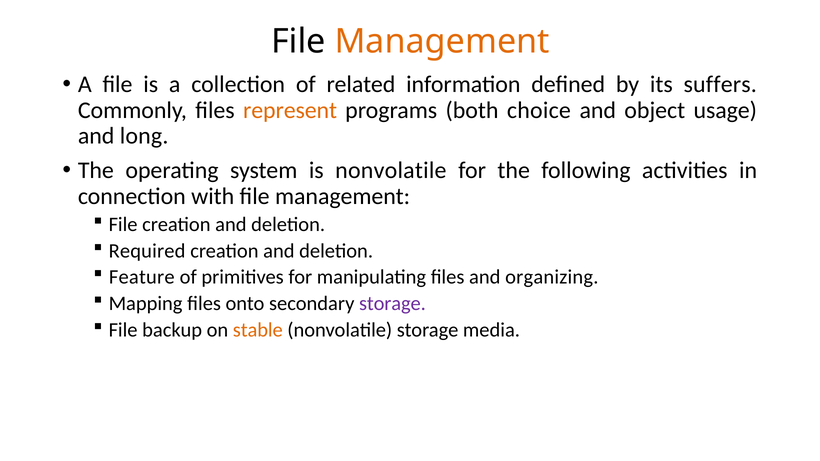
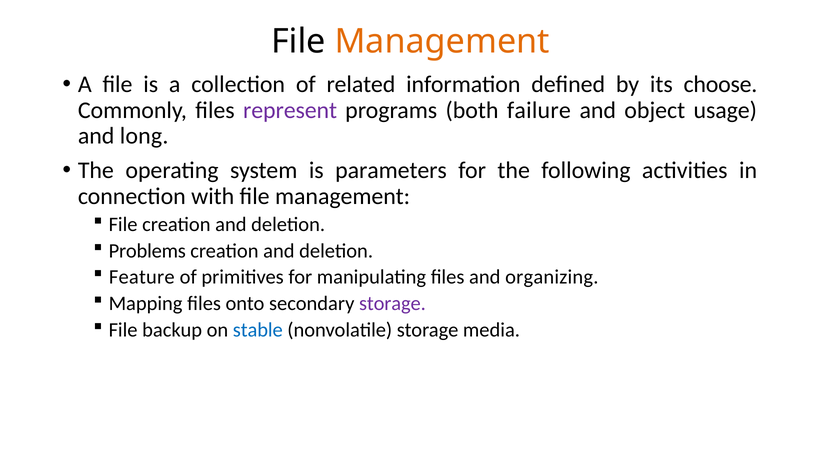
suffers: suffers -> choose (720, 85)
represent colour: orange -> purple (290, 110)
choice: choice -> failure (539, 110)
is nonvolatile: nonvolatile -> parameters (391, 170)
Required: Required -> Problems (147, 251)
stable colour: orange -> blue (258, 330)
